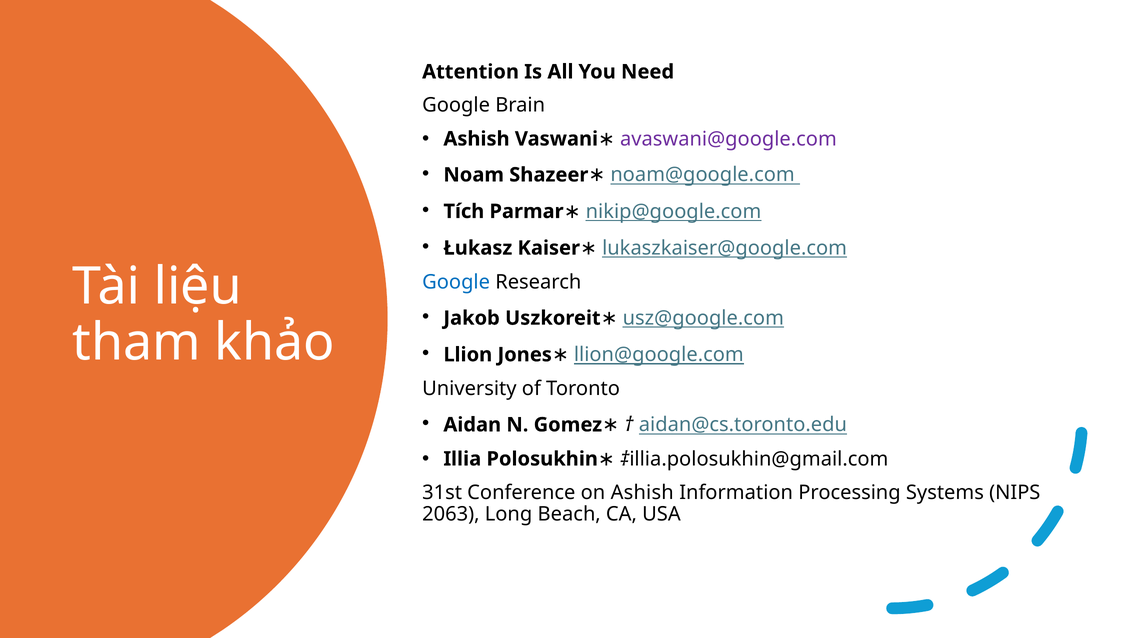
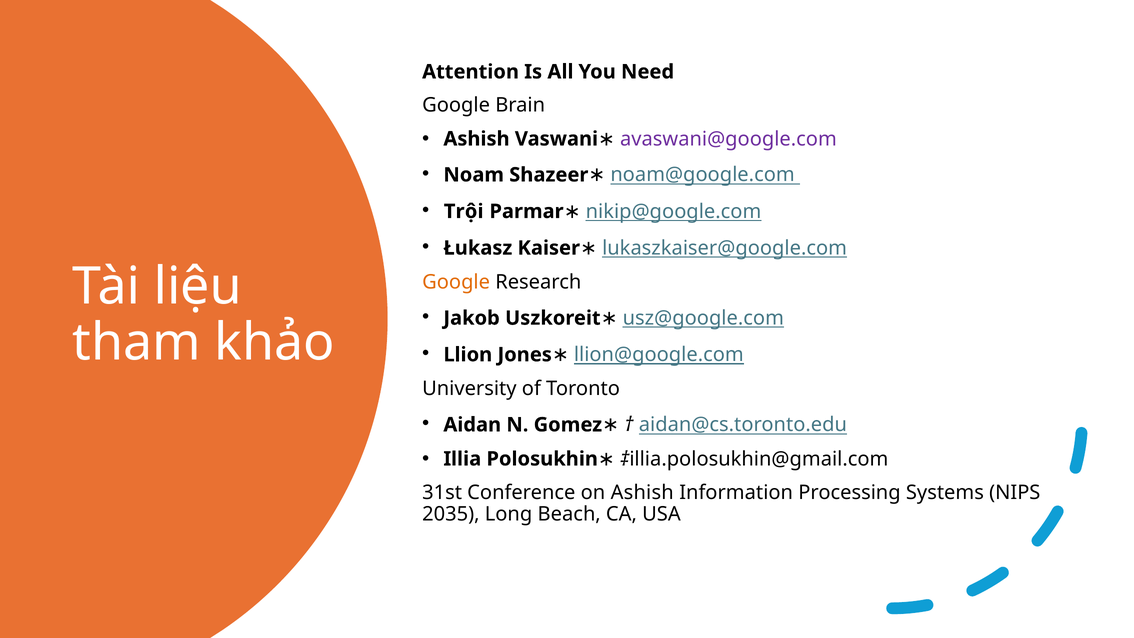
Tích: Tích -> Trội (464, 211)
Google colour: blue -> orange (456, 282)
2063: 2063 -> 2035 (451, 514)
